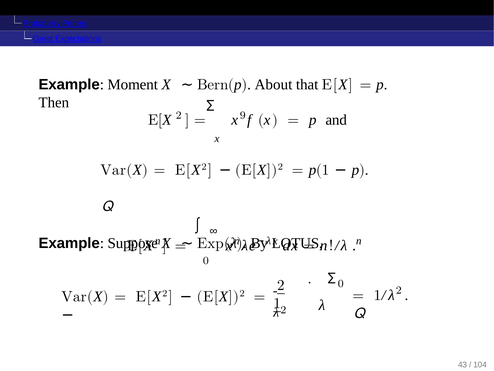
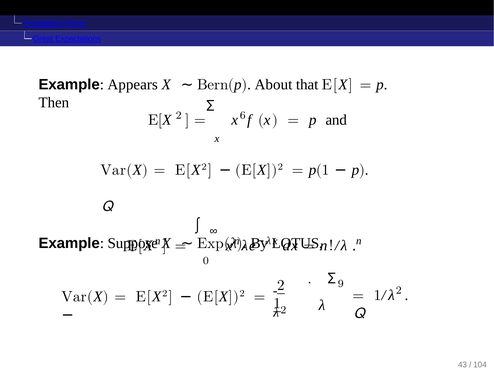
Moment: Moment -> Appears (133, 84)
9: 9 -> 6 (243, 115)
0: 0 -> 9 (341, 284)
